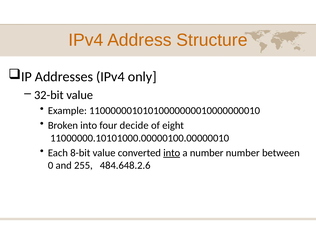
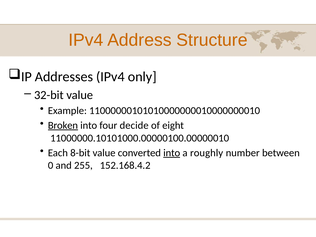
Broken underline: none -> present (63, 125)
a number: number -> roughly (207, 153)
484.648.2.6: 484.648.2.6 -> 152.168.4.2 (125, 165)
